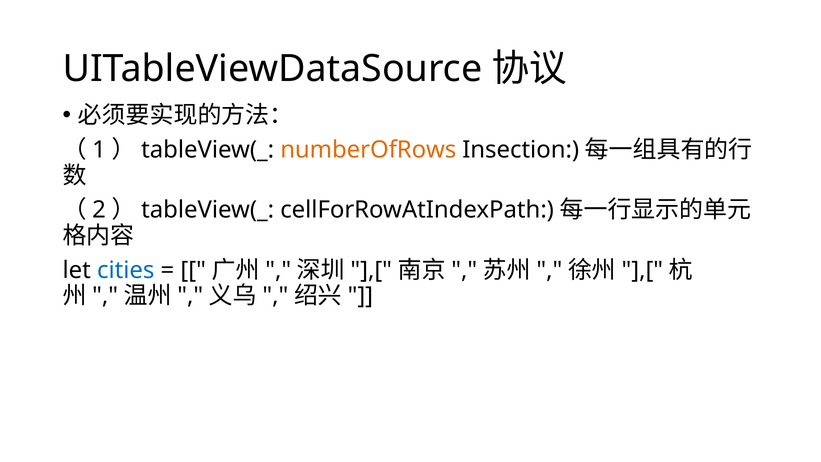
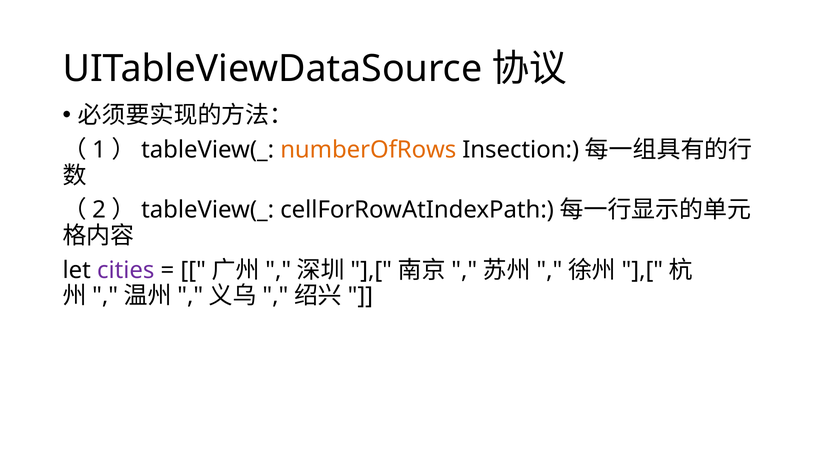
cities colour: blue -> purple (126, 270)
